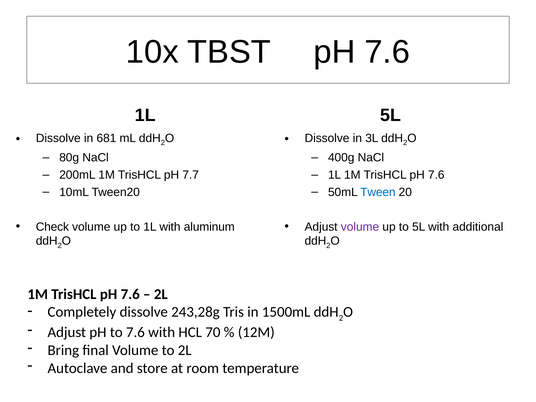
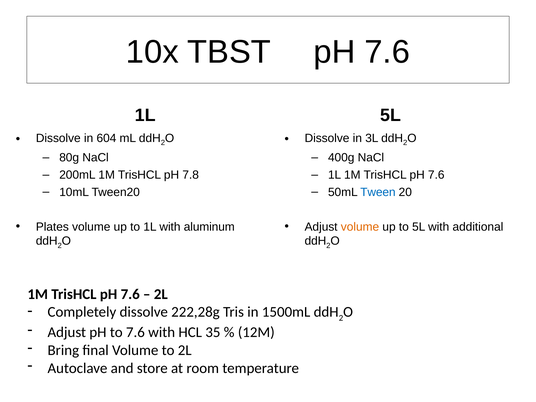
681: 681 -> 604 (106, 138)
7.7: 7.7 -> 7.8 (191, 175)
Check: Check -> Plates (52, 227)
volume colour: purple -> orange (360, 227)
243,28g: 243,28g -> 222,28g (195, 312)
70: 70 -> 35 (213, 332)
